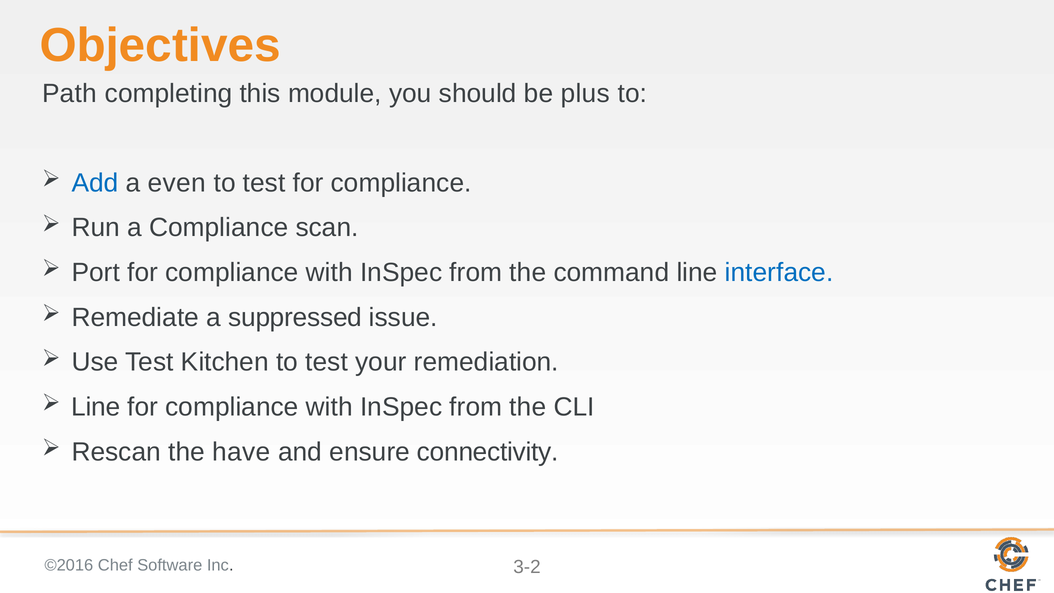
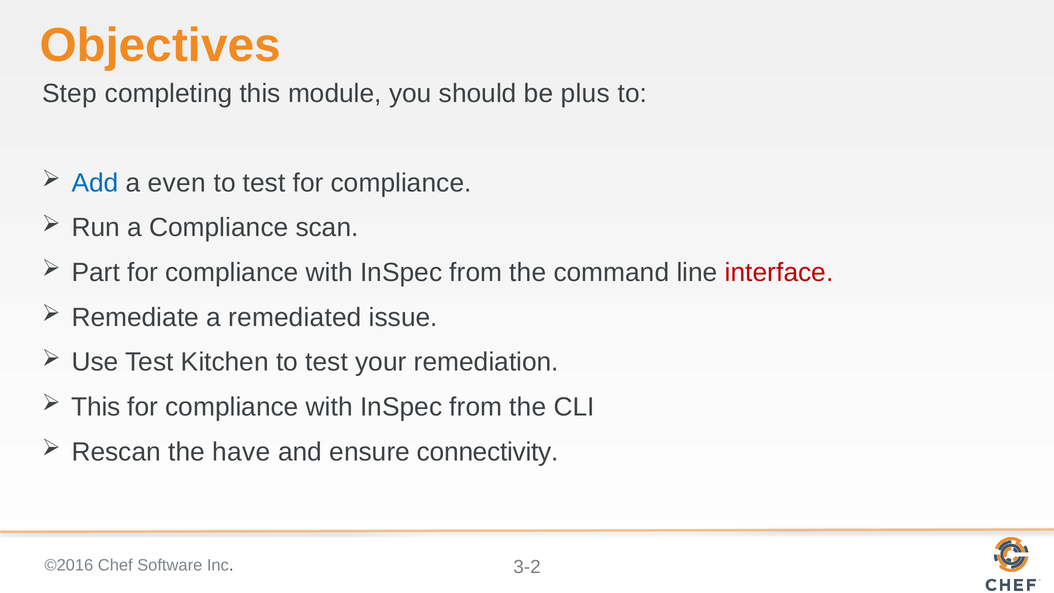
Path: Path -> Step (70, 93)
Port: Port -> Part (96, 273)
interface colour: blue -> red (779, 273)
suppressed: suppressed -> remediated (295, 317)
Line: Line -> This (96, 407)
